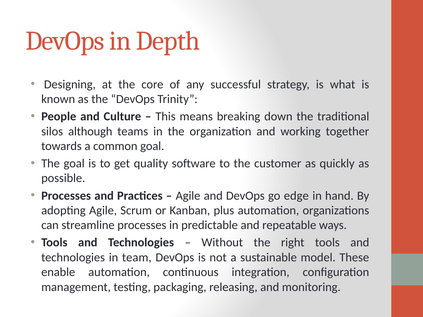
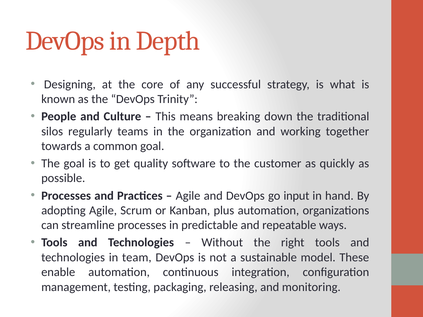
although: although -> regularly (90, 131)
edge: edge -> input (296, 196)
